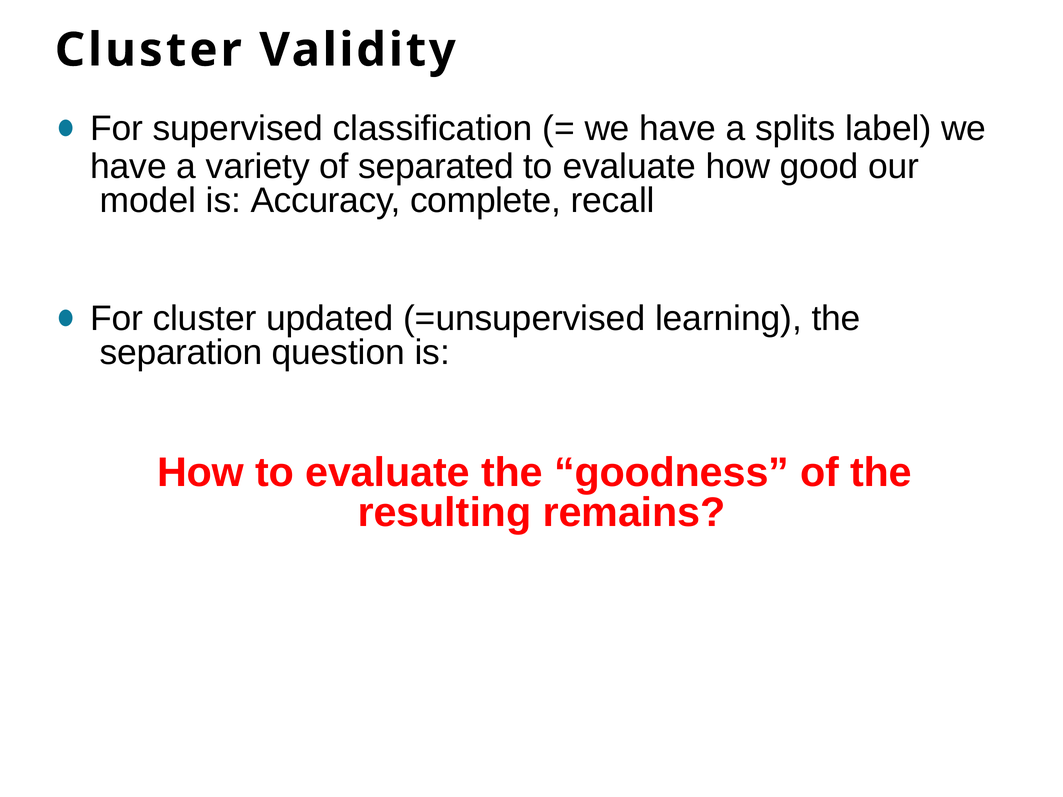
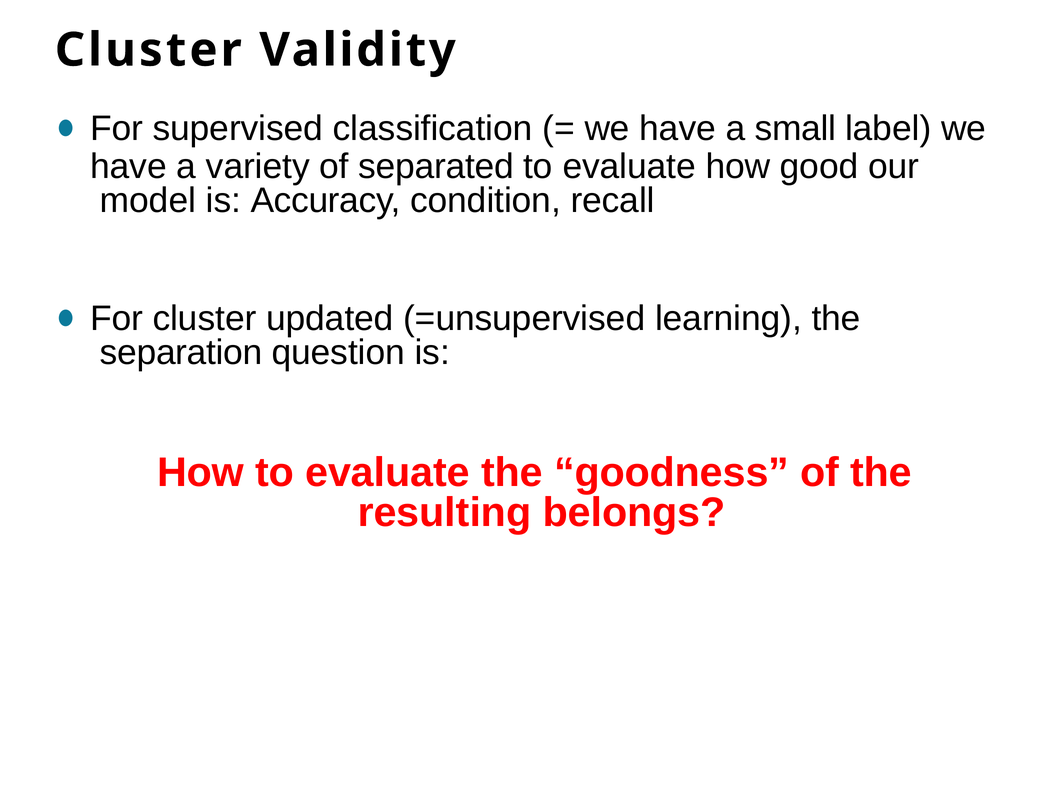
splits: splits -> small (795, 128)
complete: complete -> condition (485, 201)
remains: remains -> belongs (634, 513)
